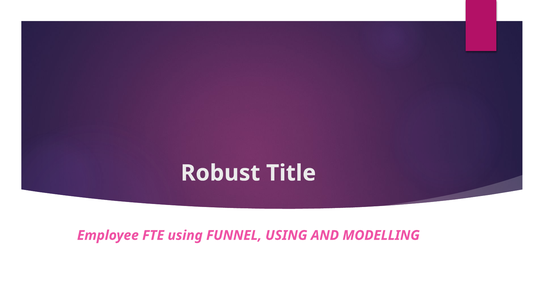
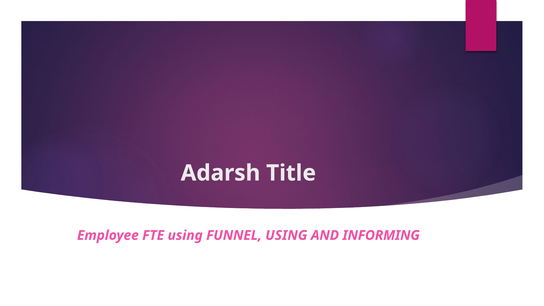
Robust: Robust -> Adarsh (220, 173)
MODELLING: MODELLING -> INFORMING (381, 235)
